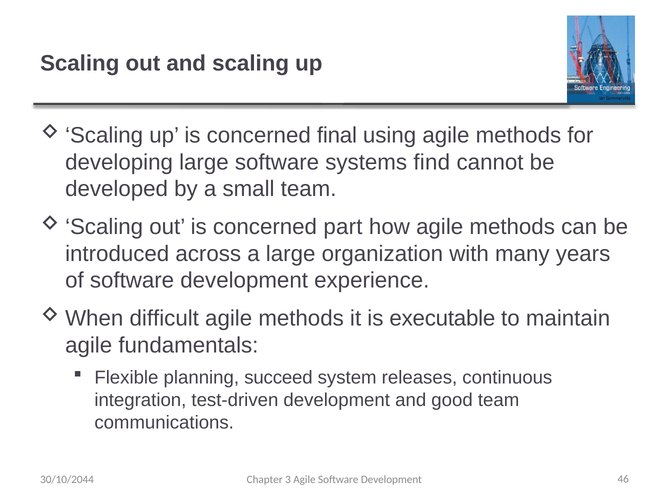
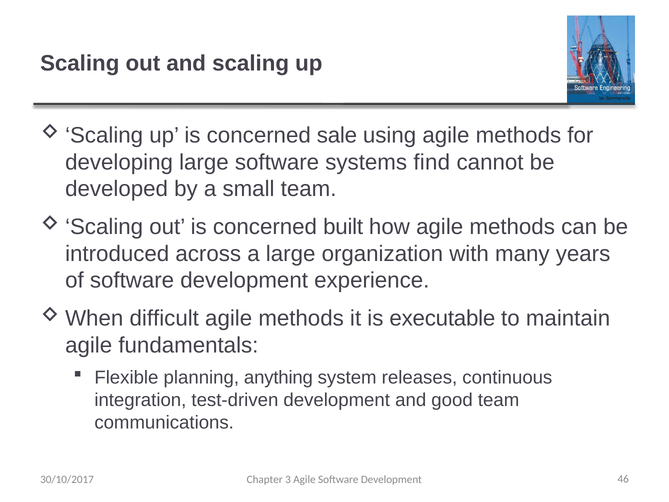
final: final -> sale (337, 135)
part: part -> built (343, 227)
succeed: succeed -> anything (278, 378)
30/10/2044: 30/10/2044 -> 30/10/2017 (67, 479)
